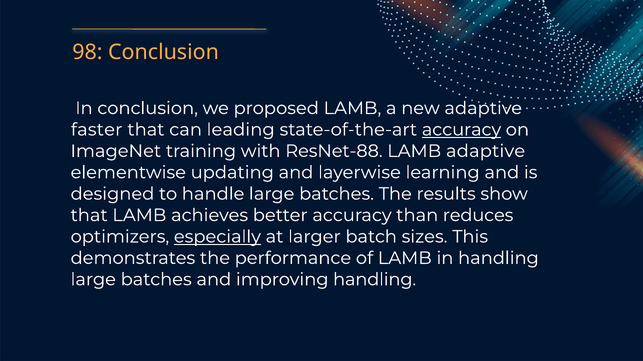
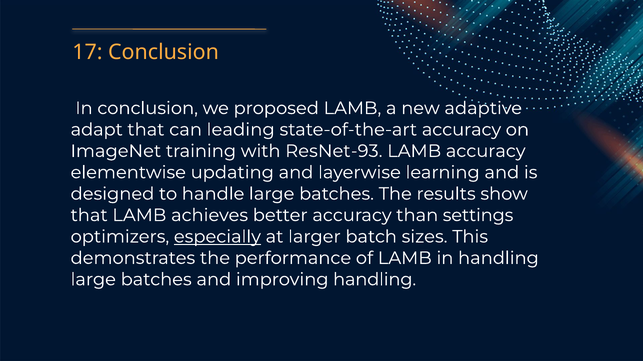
98: 98 -> 17 (87, 52)
faster: faster -> adapt (97, 130)
accuracy underline: present -> none (461, 130)
ResNet-88: ResNet-88 -> ResNet-93 (334, 151)
LAMB adaptive: adaptive -> accuracy (486, 151)
reduces: reduces -> settings (478, 216)
